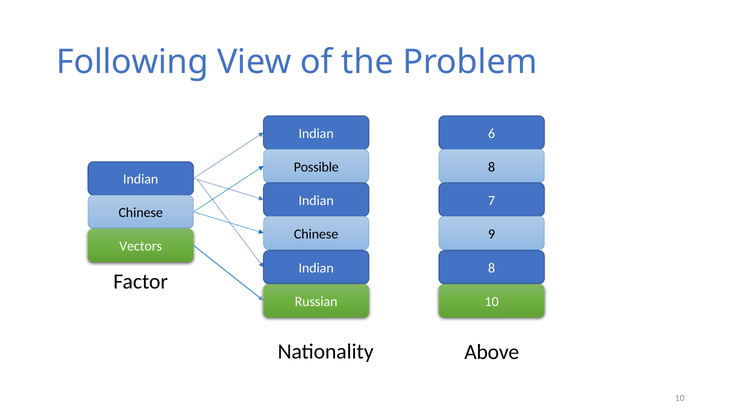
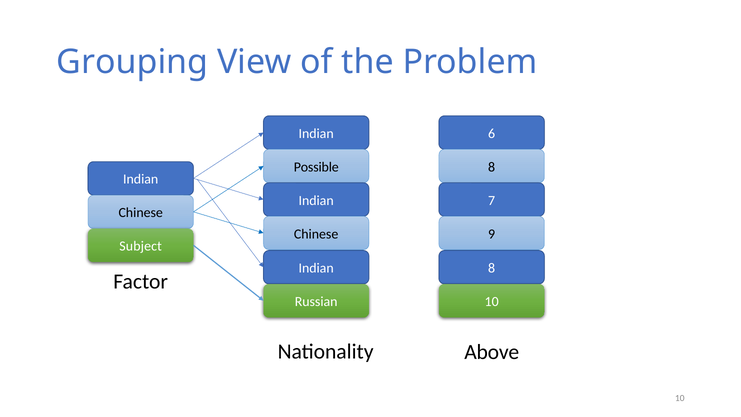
Following: Following -> Grouping (132, 62)
Vectors: Vectors -> Subject (141, 246)
